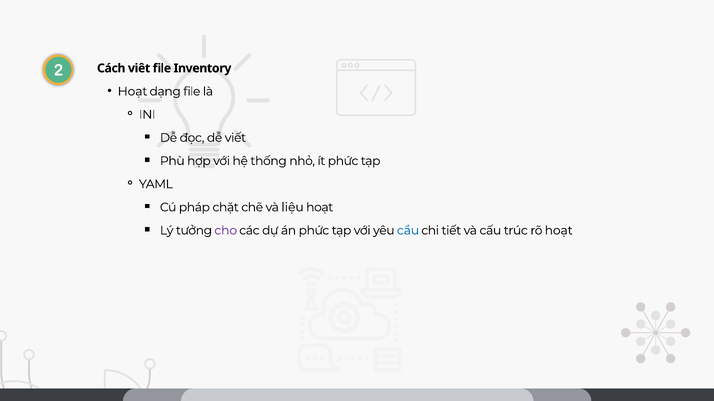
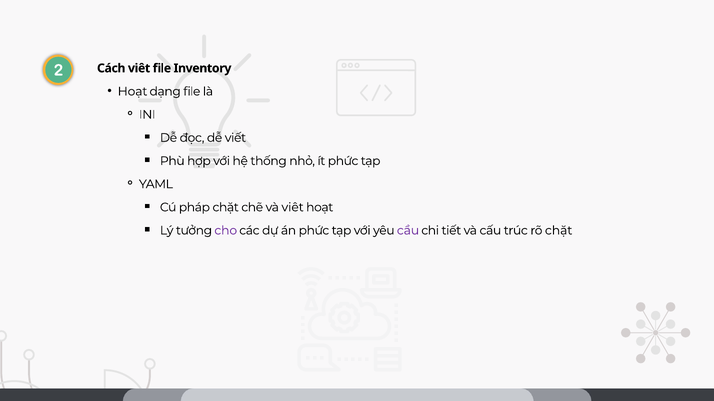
và liệu: liệu -> viêt (293, 208)
cầu colour: blue -> purple (408, 231)
rõ hoạt: hoạt -> chặt (559, 231)
